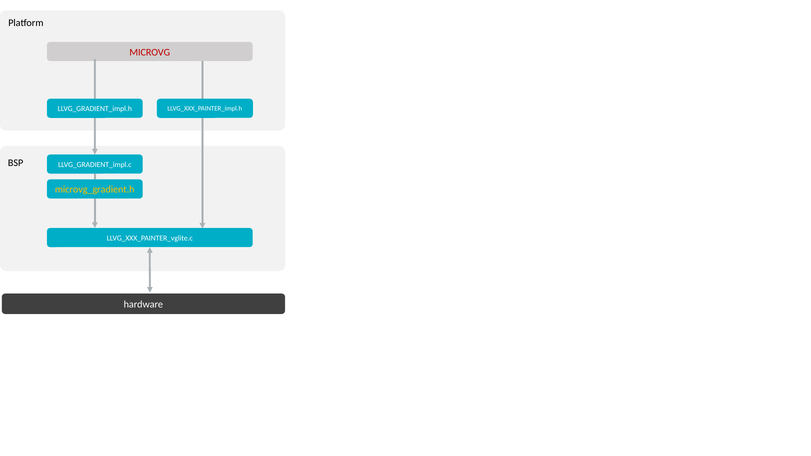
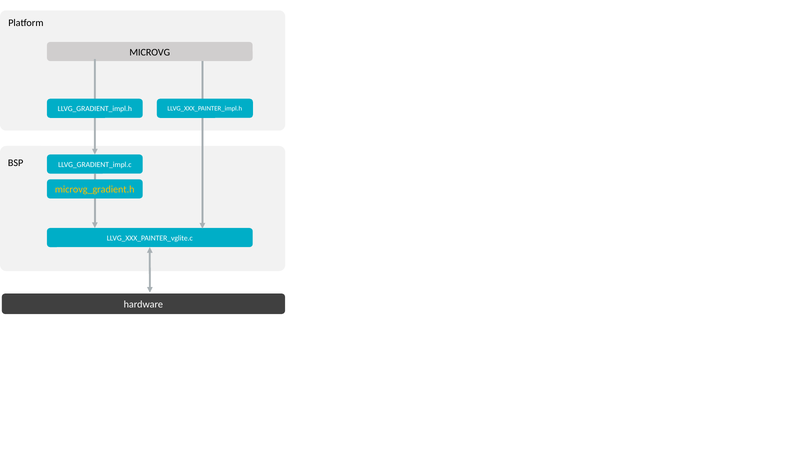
MICROVG colour: red -> black (150, 52)
